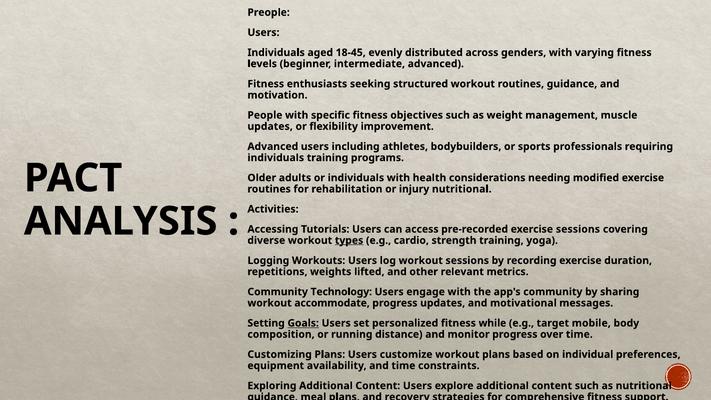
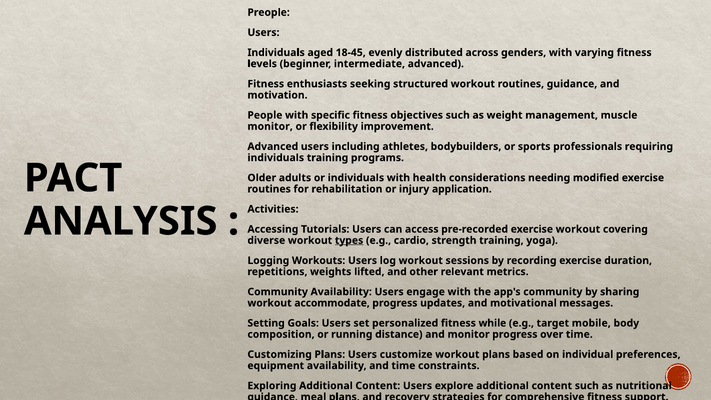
updates: updates -> monitor (270, 126)
injury nutritional: nutritional -> application (462, 189)
exercise sessions: sessions -> workout (578, 229)
Community Technology: Technology -> Availability (341, 292)
Goals underline: present -> none (303, 323)
